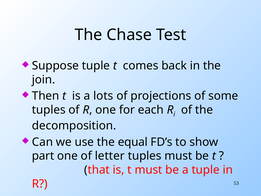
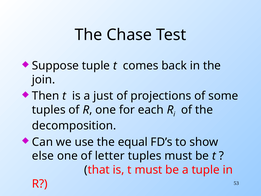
lots: lots -> just (103, 96)
part: part -> else (43, 156)
